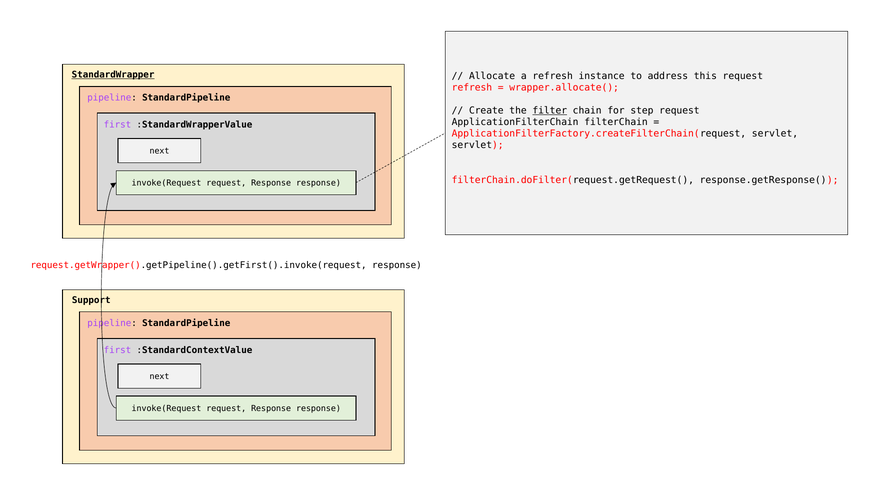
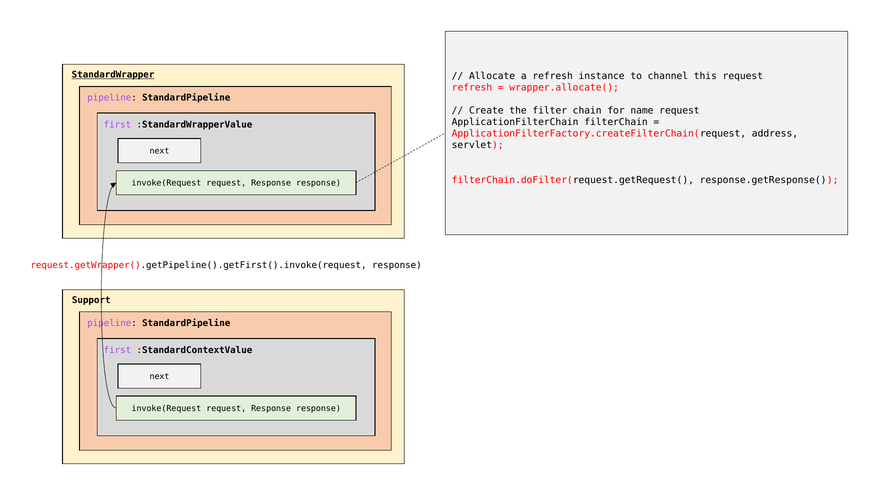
address: address -> channel (668, 76)
filter underline: present -> none (550, 111)
step: step -> name (642, 111)
ApplicationFilterFactory.createFilterChain(request servlet: servlet -> address (775, 134)
